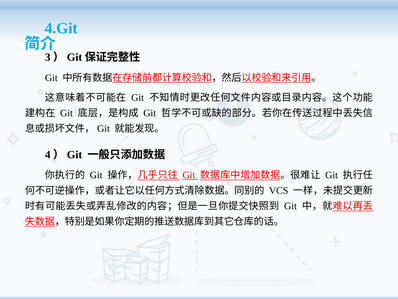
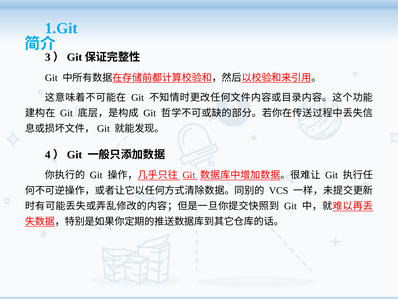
4.Git: 4.Git -> 1.Git (61, 28)
